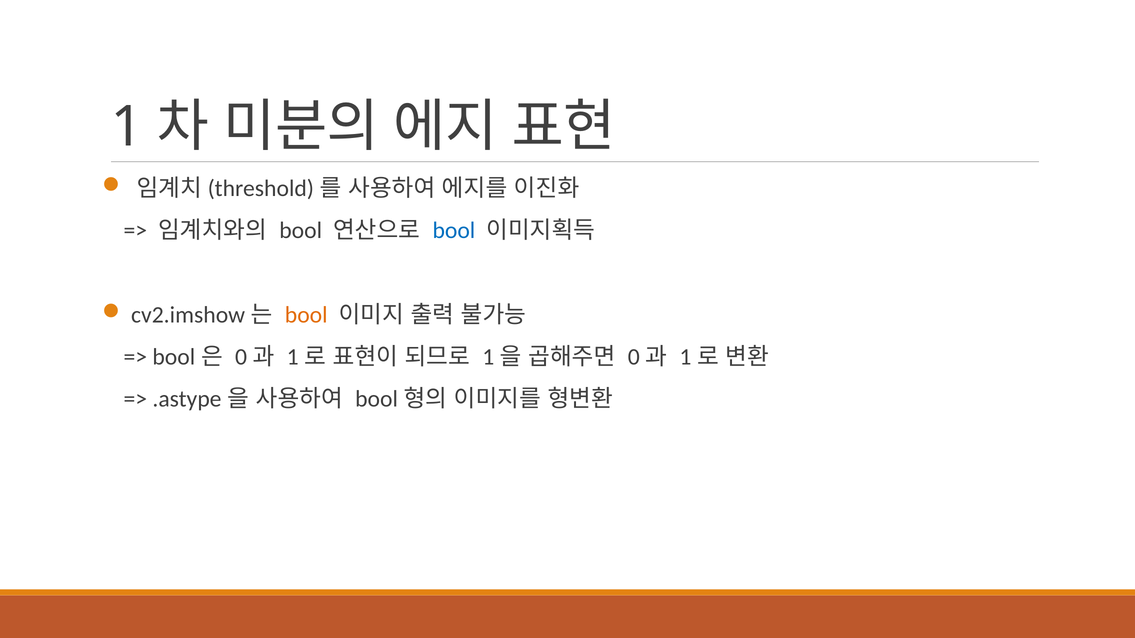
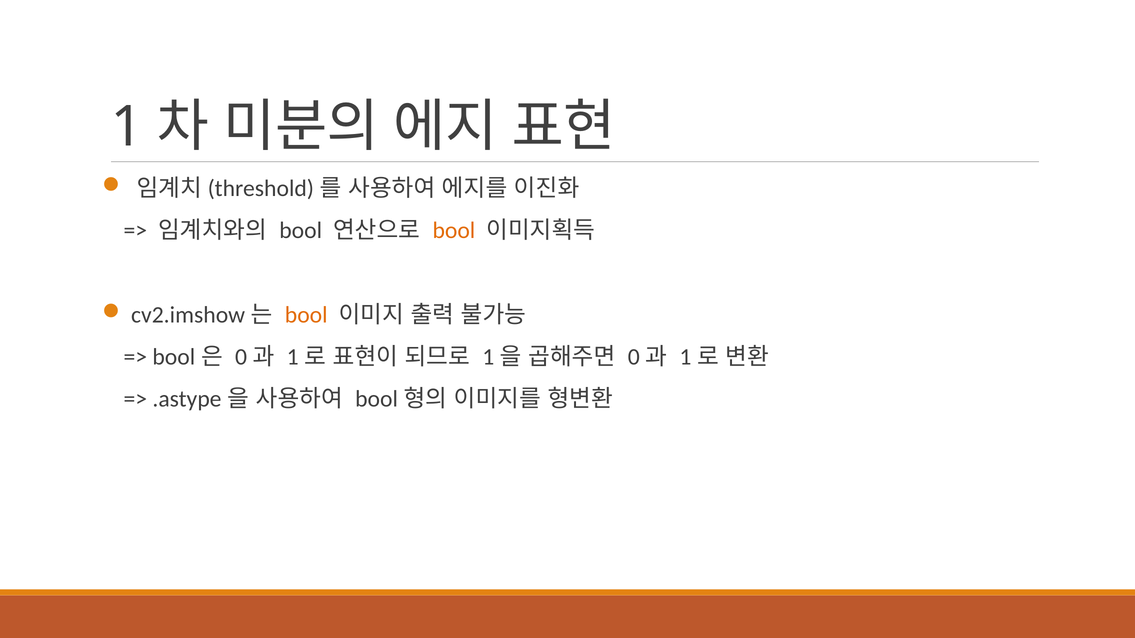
bool colour: blue -> orange (454, 231)
